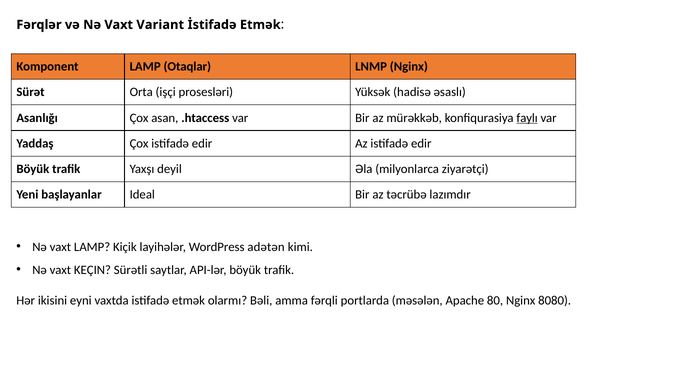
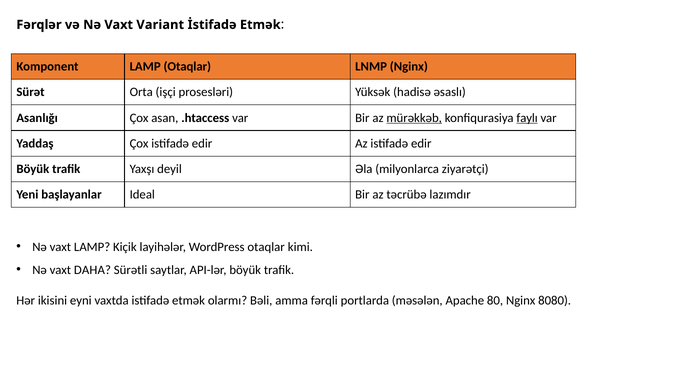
mürəkkəb underline: none -> present (414, 118)
WordPress adətən: adətən -> otaqlar (266, 247)
KEÇIN: KEÇIN -> DAHA (92, 270)
